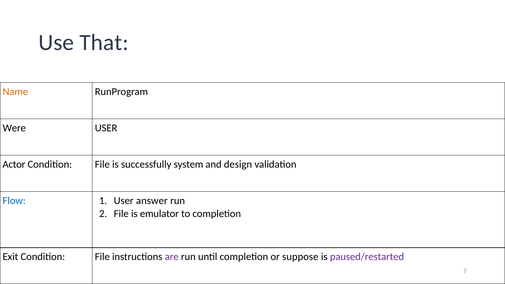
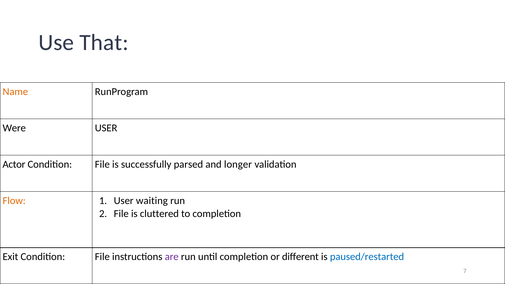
system: system -> parsed (188, 164)
design: design -> longer (238, 164)
Flow colour: blue -> orange (14, 201)
answer: answer -> waiting (152, 201)
emulator: emulator -> cluttered (159, 214)
suppose: suppose -> different (300, 257)
paused/restarted colour: purple -> blue (367, 257)
